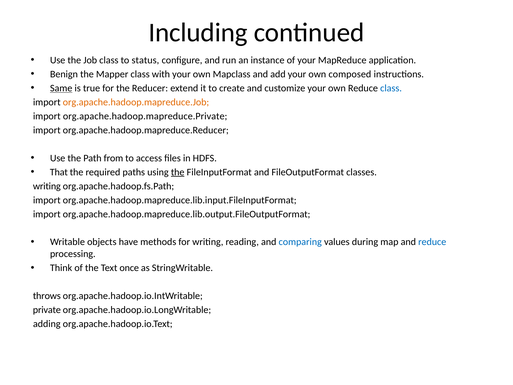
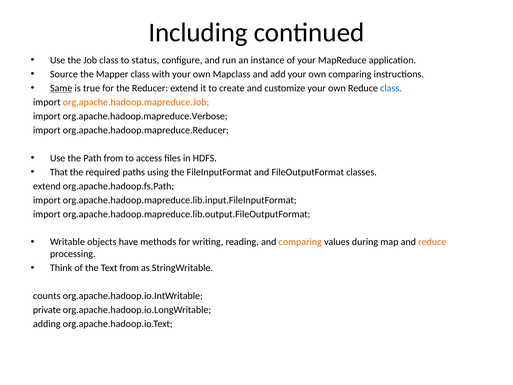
Benign: Benign -> Source (64, 74)
own composed: composed -> comparing (350, 74)
org.apache.hadoop.mapreduce.Private: org.apache.hadoop.mapreduce.Private -> org.apache.hadoop.mapreduce.Verbose (145, 116)
the underline: present -> none (178, 172)
writing: writing -> extend (47, 186)
comparing colour: blue -> orange (300, 242)
reduce colour: blue -> orange (432, 242)
Text once: once -> from (129, 268)
throws: throws -> counts (47, 296)
